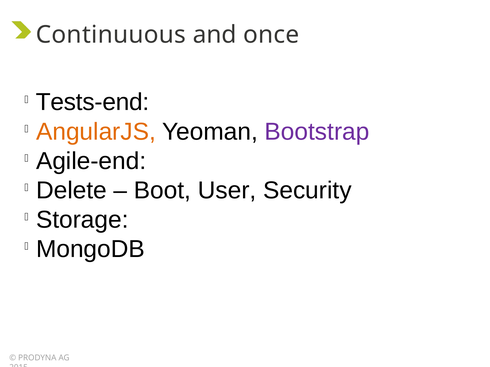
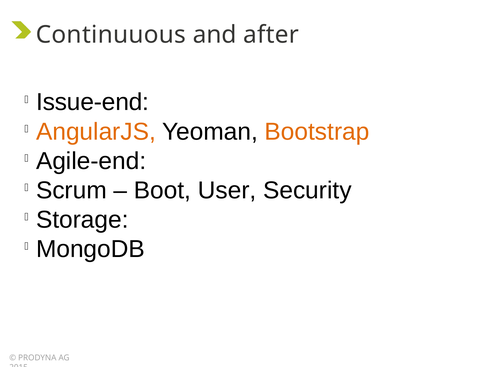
once: once -> after (271, 35)
Tests-end: Tests-end -> Issue-end (93, 102)
Bootstrap colour: purple -> orange (317, 132)
Delete: Delete -> Scrum (71, 191)
